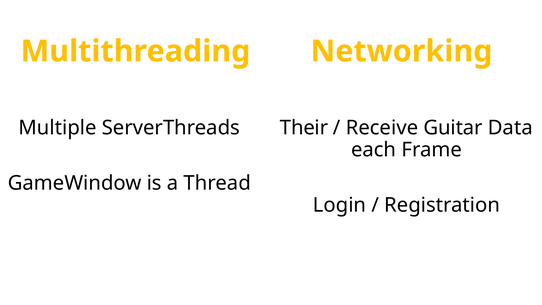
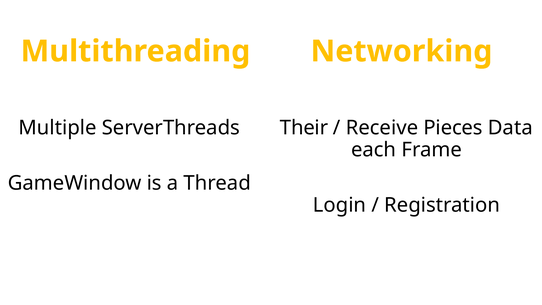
Guitar: Guitar -> Pieces (453, 128)
